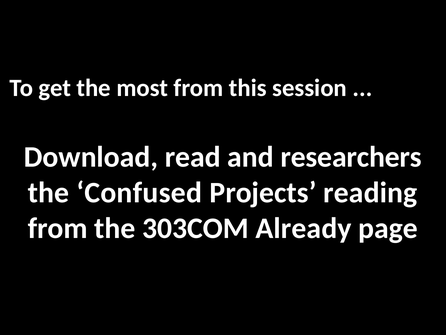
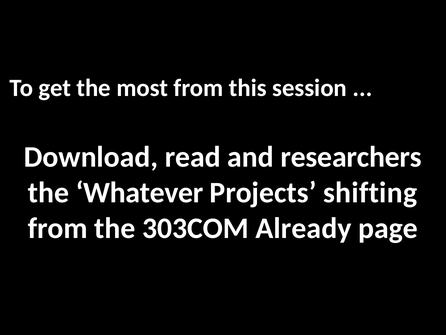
Confused: Confused -> Whatever (140, 192)
reading: reading -> shifting (370, 192)
